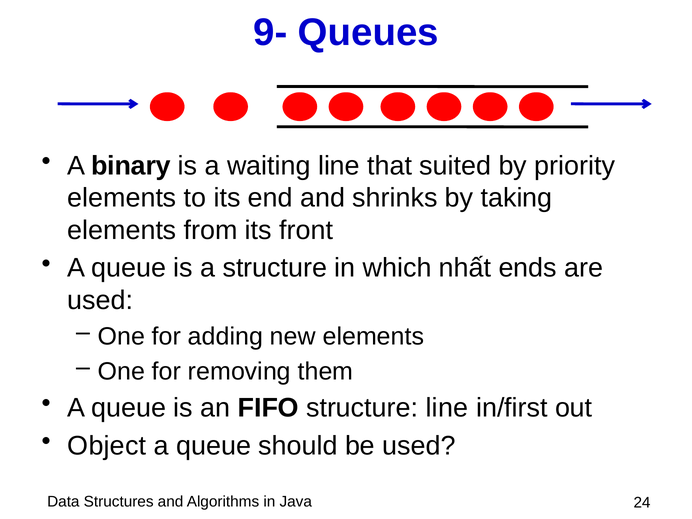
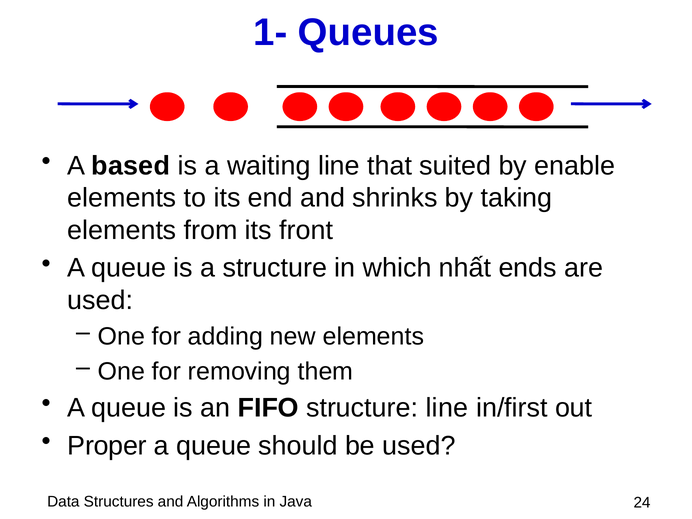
9-: 9- -> 1- (270, 33)
binary: binary -> based (131, 166)
priority: priority -> enable (575, 166)
Object: Object -> Proper (107, 446)
